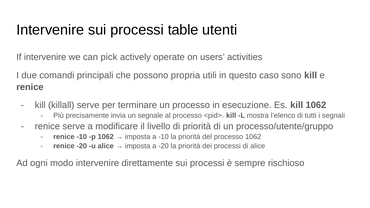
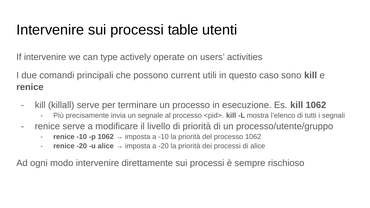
pick: pick -> type (109, 57)
propria: propria -> current (185, 75)
